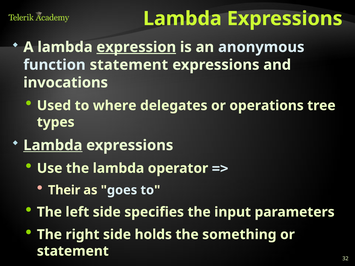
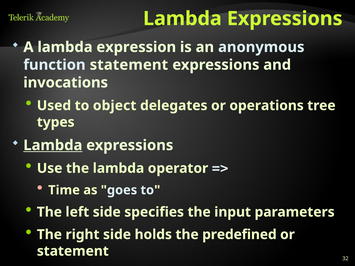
expression underline: present -> none (136, 47)
where: where -> object (115, 106)
Their: Their -> Time (64, 190)
something: something -> predefined (239, 235)
